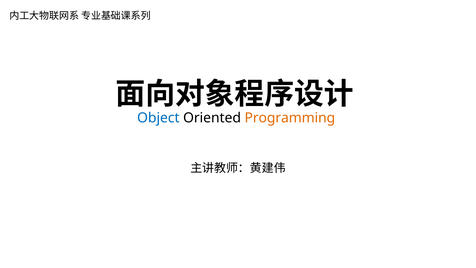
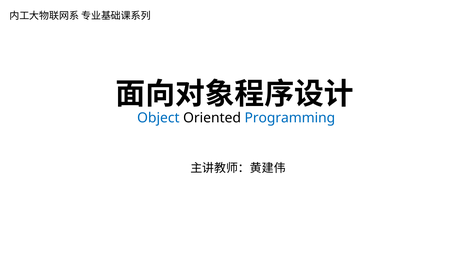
Programming colour: orange -> blue (290, 118)
